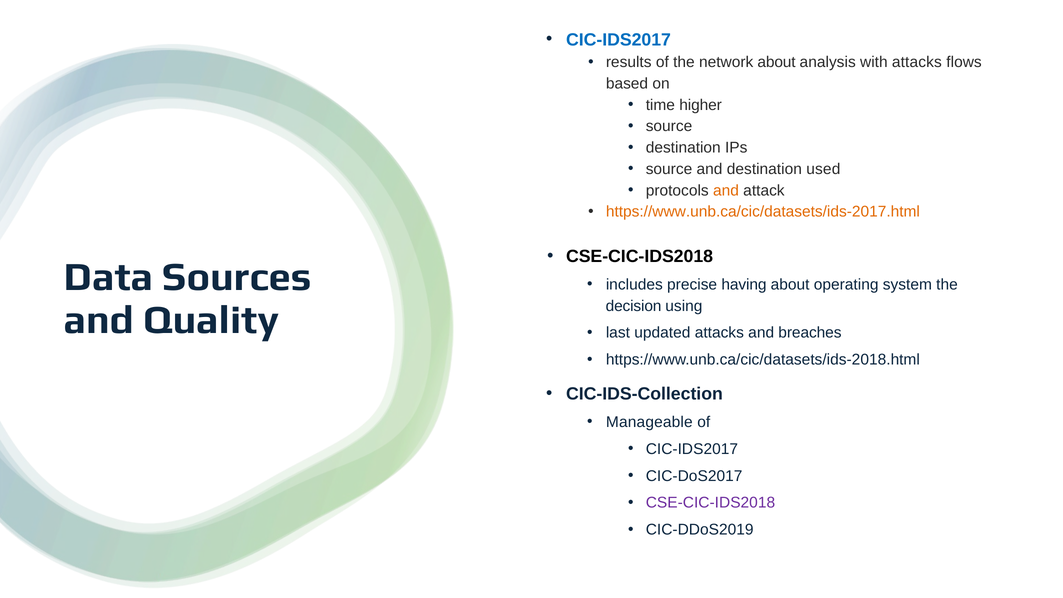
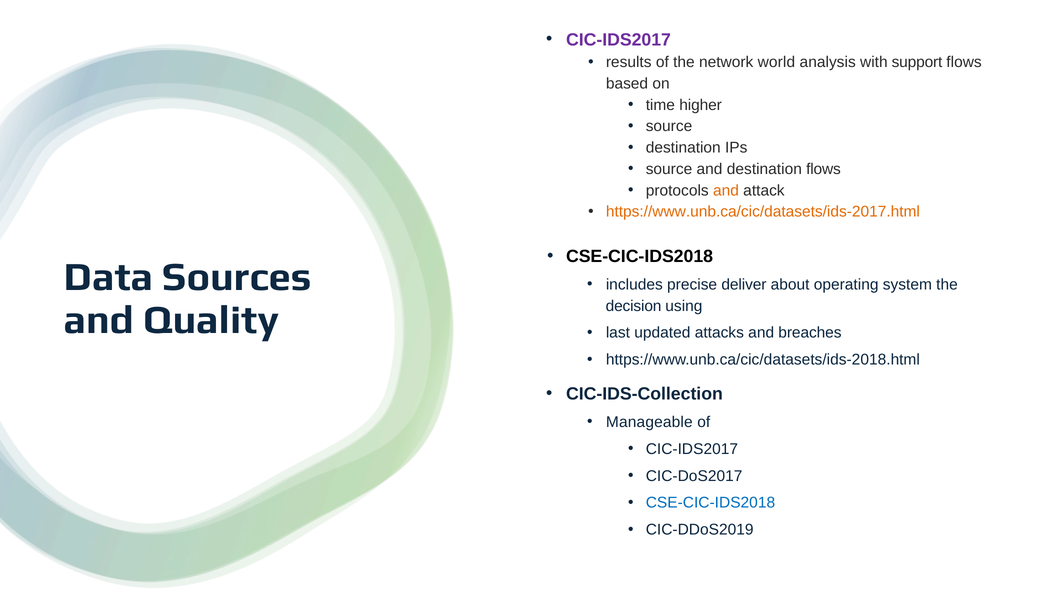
CIC-IDS2017 colour: blue -> purple (618, 40)
network about: about -> world (776, 62)
with attacks: attacks -> support (917, 62)
destination used: used -> flows (823, 169)
having: having -> deliver (744, 285)
CSE-CIC-IDS2018 colour: purple -> blue (710, 503)
